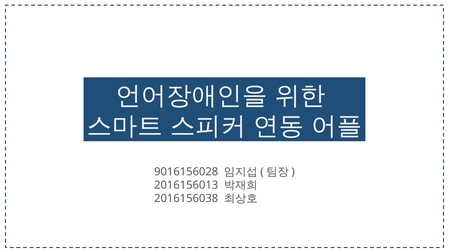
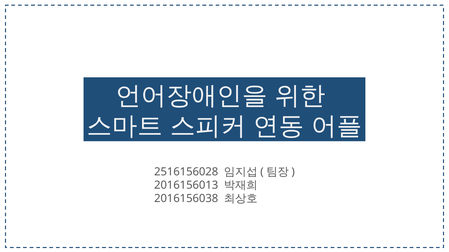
9016156028: 9016156028 -> 2516156028 (186, 172)
